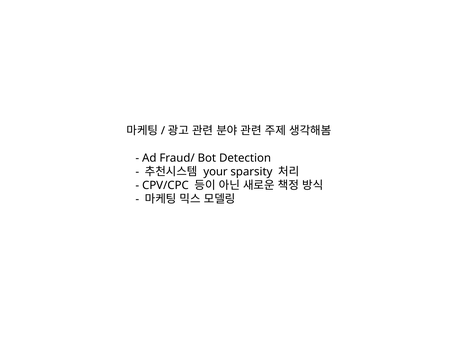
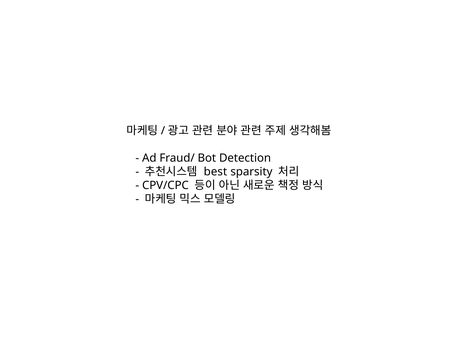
your: your -> best (215, 172)
